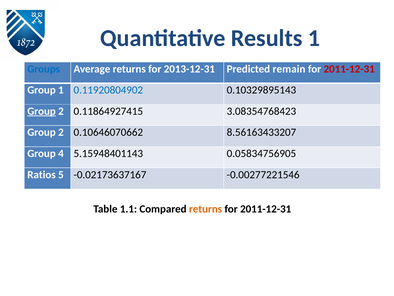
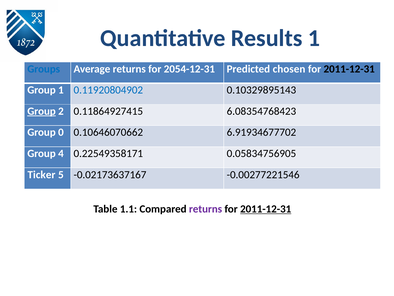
2013-12-31: 2013-12-31 -> 2054-12-31 (189, 69)
remain: remain -> chosen (289, 69)
2011-12-31 colour: red -> black (349, 69)
3.08354768423: 3.08354768423 -> 6.08354768423 (261, 111)
2: 2 -> 0 (61, 132)
8.56163433207: 8.56163433207 -> 6.91934677702 (261, 132)
5.15948401143: 5.15948401143 -> 0.22549358171 (108, 153)
Ratios: Ratios -> Ticker (41, 174)
returns colour: orange -> purple (206, 209)
2011-12-31 underline: none -> present (266, 209)
